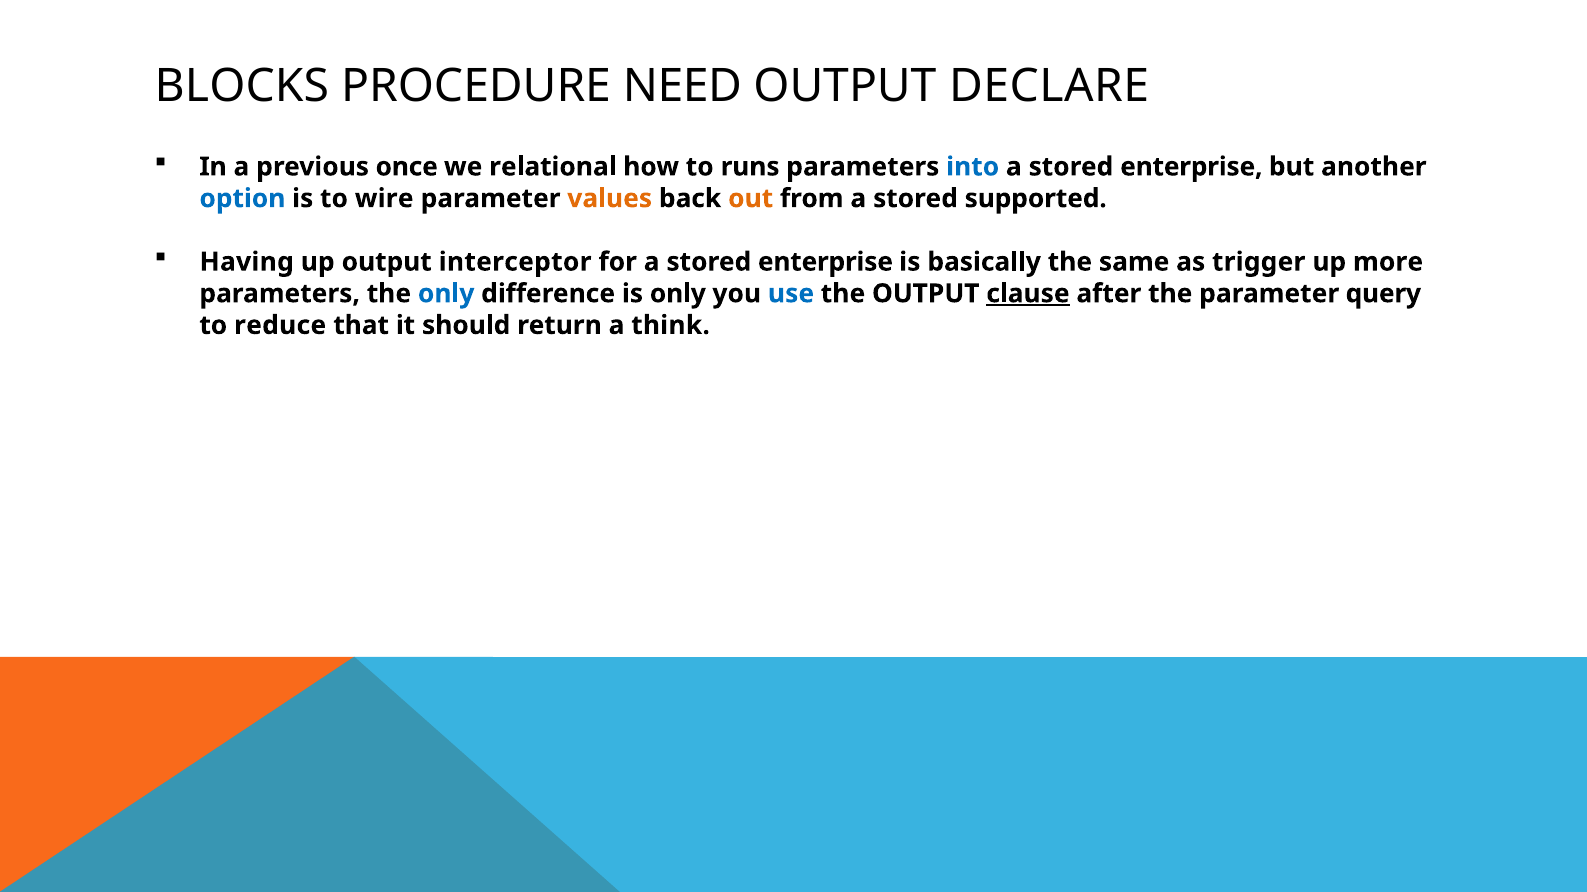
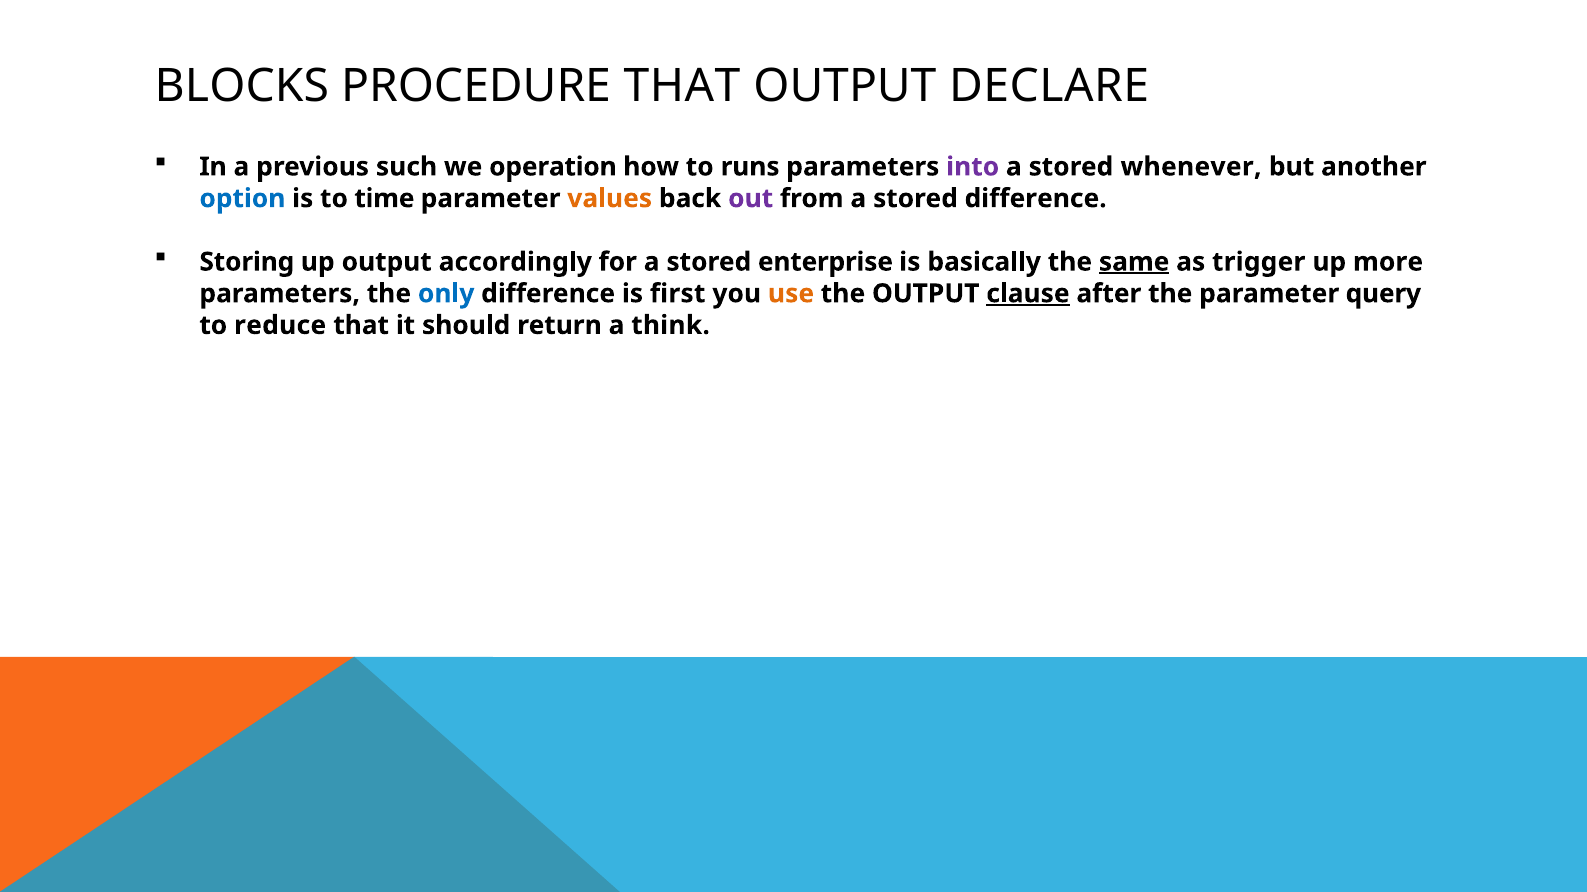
PROCEDURE NEED: NEED -> THAT (682, 87)
once: once -> such (407, 167)
relational: relational -> operation (553, 167)
into colour: blue -> purple (973, 167)
enterprise: enterprise -> whenever (1191, 167)
wire: wire -> time (384, 199)
out colour: orange -> purple (751, 199)
stored supported: supported -> difference (1036, 199)
Having: Having -> Storing (247, 262)
interceptor: interceptor -> accordingly (515, 262)
same underline: none -> present (1134, 262)
is only: only -> first (678, 294)
use colour: blue -> orange (791, 294)
